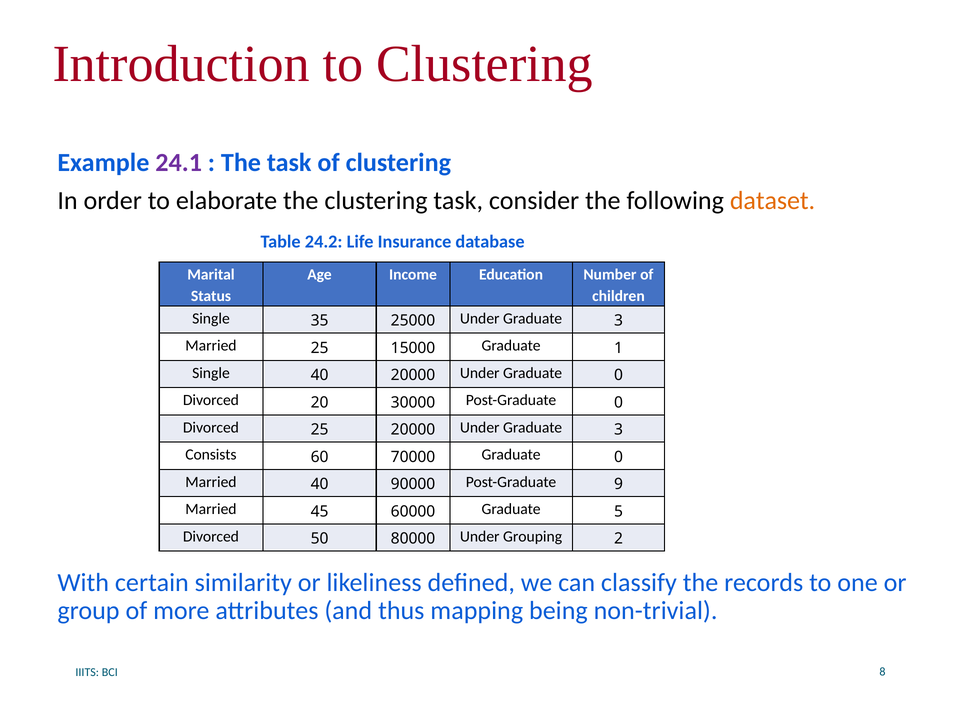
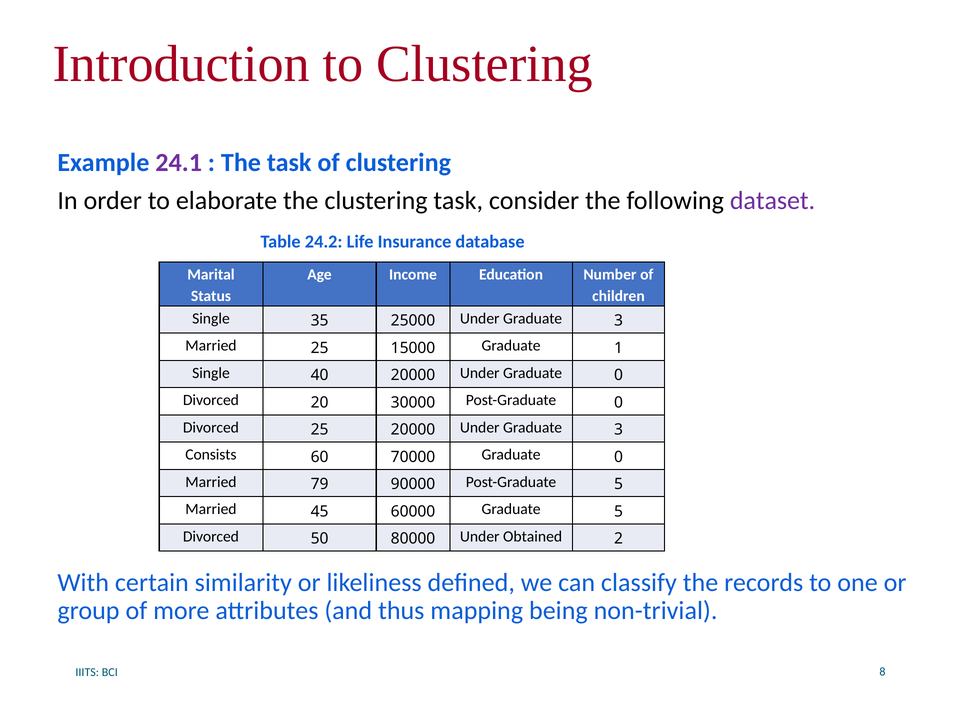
dataset colour: orange -> purple (773, 201)
Married 40: 40 -> 79 (320, 484)
Post-Graduate 9: 9 -> 5 (619, 484)
Grouping: Grouping -> Obtained (533, 536)
